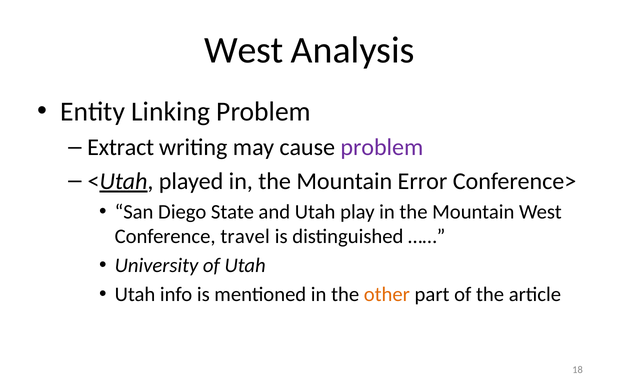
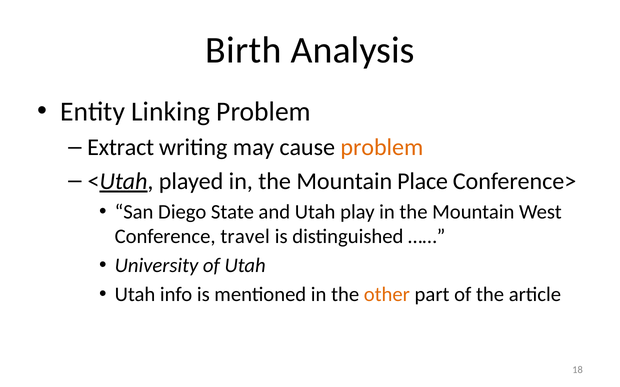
West: West -> Birth (244, 50)
problem colour: purple -> orange (382, 148)
Error: Error -> Place (423, 181)
